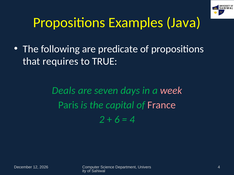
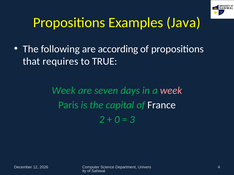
predicate: predicate -> according (118, 49)
Deals: Deals -> Week (64, 91)
France colour: pink -> white (162, 105)
6: 6 -> 0 (117, 120)
4: 4 -> 3 (132, 120)
